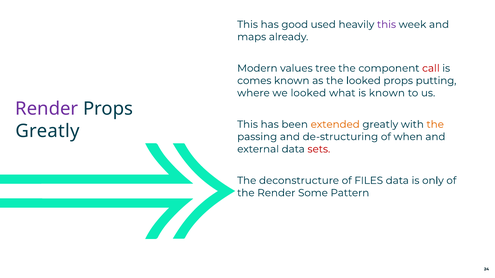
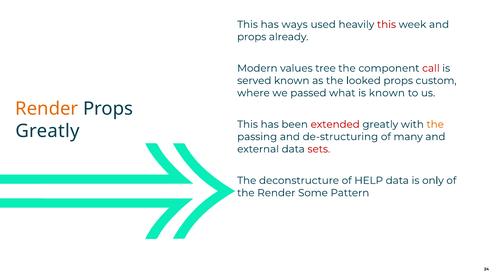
good: good -> ways (295, 25)
this colour: purple -> red (386, 25)
maps: maps -> props (252, 37)
comes: comes -> served (254, 81)
putting: putting -> custom (436, 81)
we looked: looked -> passed (308, 93)
Render colour: purple -> orange (47, 109)
extended colour: orange -> red (335, 125)
when: when -> many (408, 137)
FILES: FILES -> HELP (369, 181)
